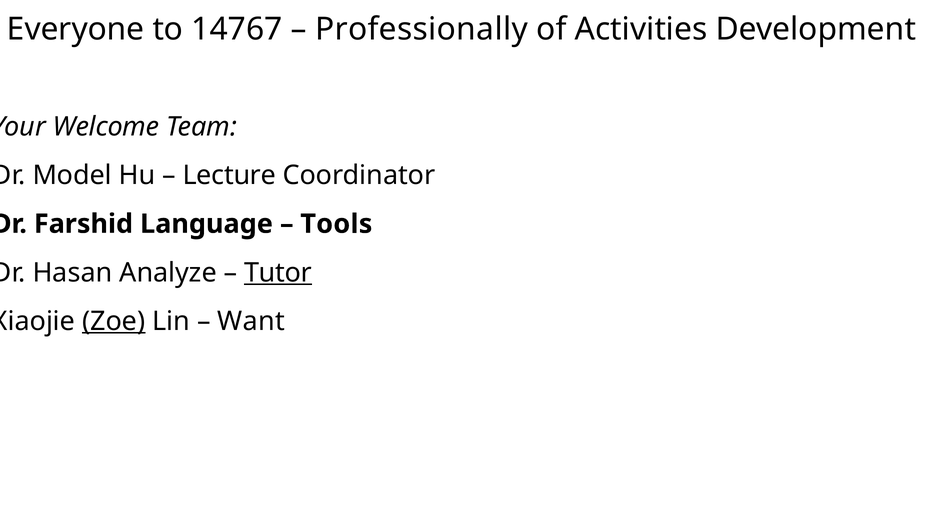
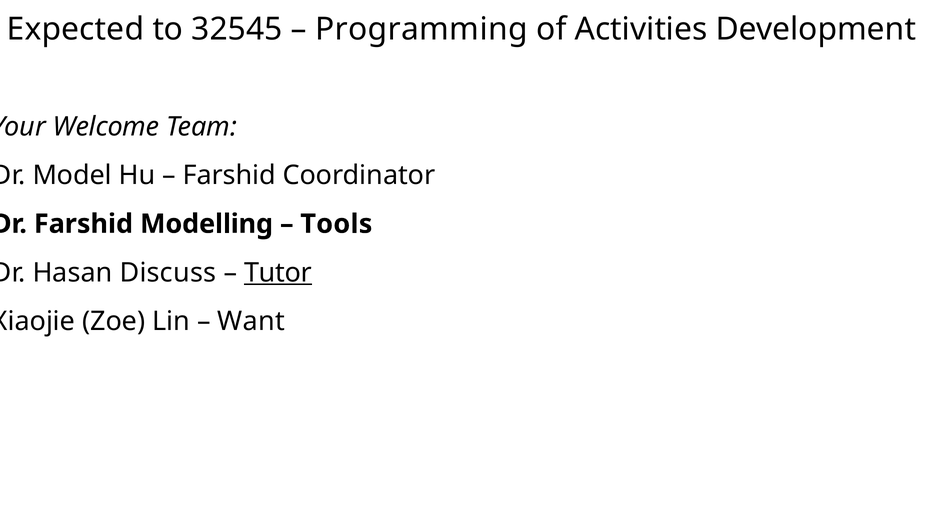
Everyone: Everyone -> Expected (76, 29)
14767: 14767 -> 32545 (237, 29)
Professionally: Professionally -> Programming (421, 29)
Lecture: Lecture -> Farshid (229, 175)
Language: Language -> Modelling (207, 224)
Analyze: Analyze -> Discuss (168, 273)
Zoe underline: present -> none (114, 321)
